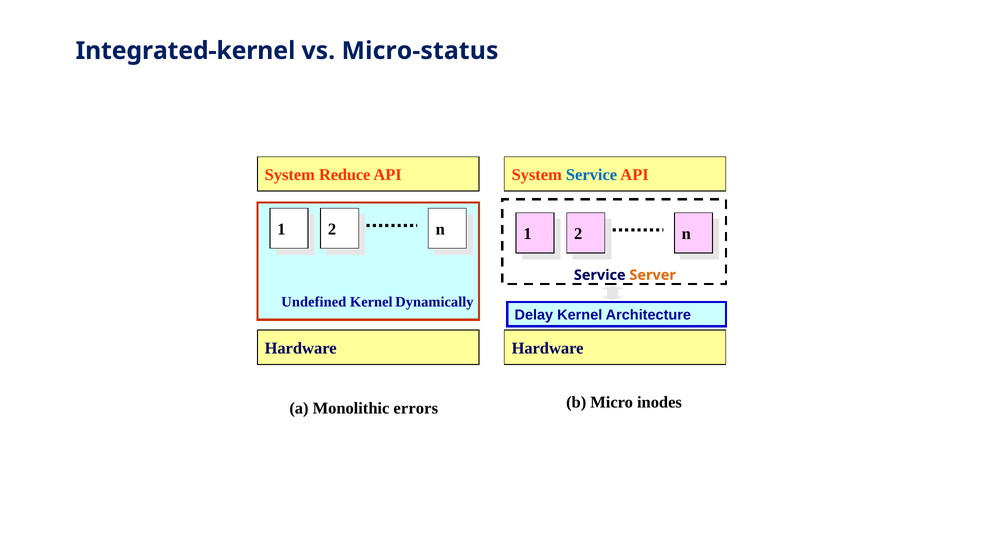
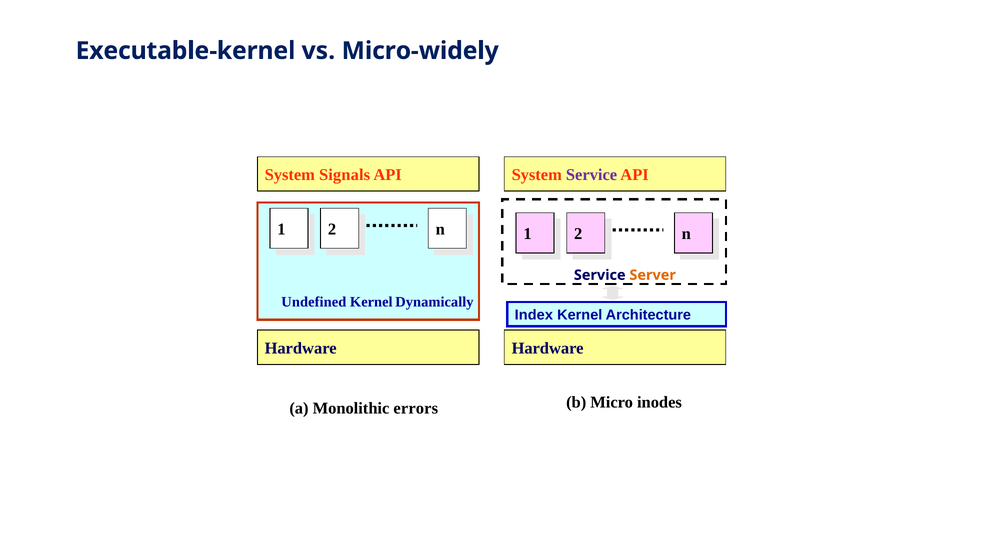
Integrated-kernel: Integrated-kernel -> Executable-kernel (185, 51)
Micro-status: Micro-status -> Micro-widely (420, 51)
Reduce: Reduce -> Signals (345, 175)
Service colour: blue -> purple (592, 175)
Delay: Delay -> Index (534, 315)
